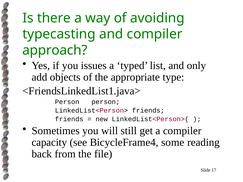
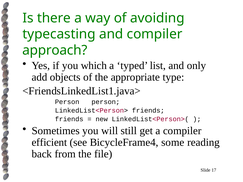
issues: issues -> which (94, 66)
capacity: capacity -> efficient (49, 143)
